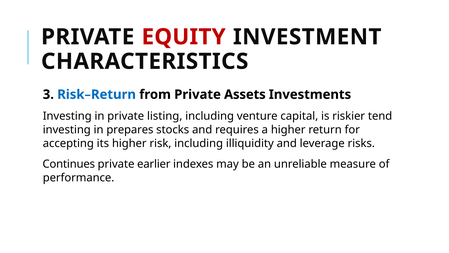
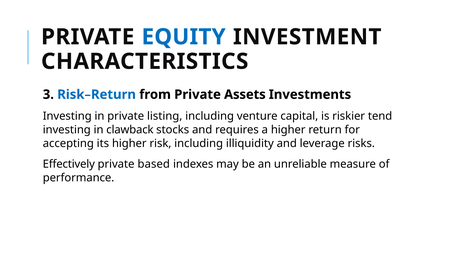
EQUITY colour: red -> blue (184, 37)
prepares: prepares -> clawback (130, 130)
Continues: Continues -> Effectively (69, 164)
earlier: earlier -> based (154, 164)
